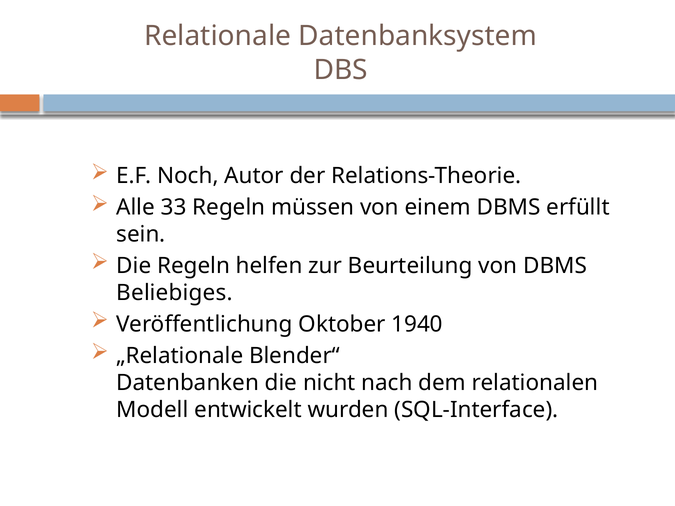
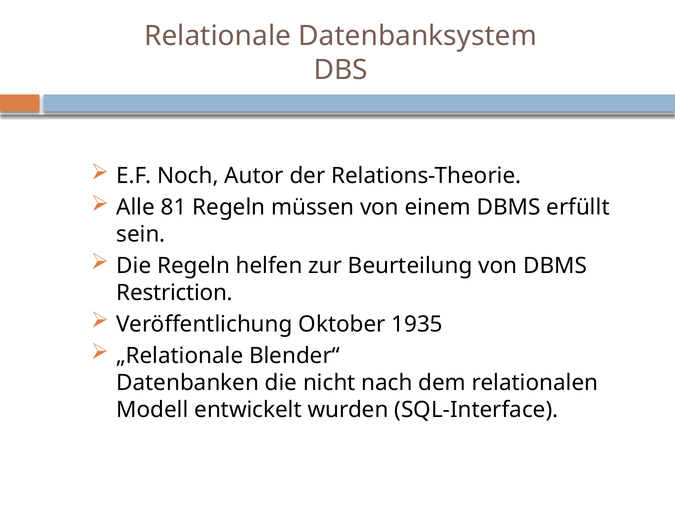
33: 33 -> 81 (174, 207)
Beliebiges: Beliebiges -> Restriction (175, 293)
1940: 1940 -> 1935 (417, 324)
